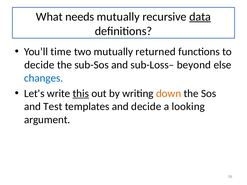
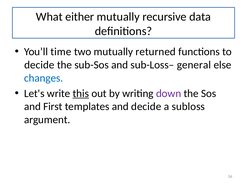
needs: needs -> either (80, 17)
data underline: present -> none (200, 17)
beyond: beyond -> general (194, 65)
down colour: orange -> purple (169, 94)
Test: Test -> First (53, 107)
looking: looking -> subloss (188, 107)
